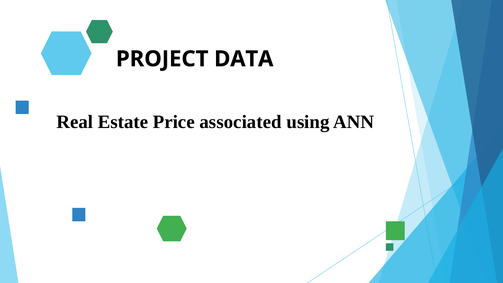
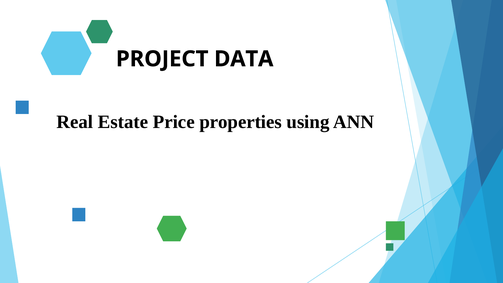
associated: associated -> properties (241, 122)
